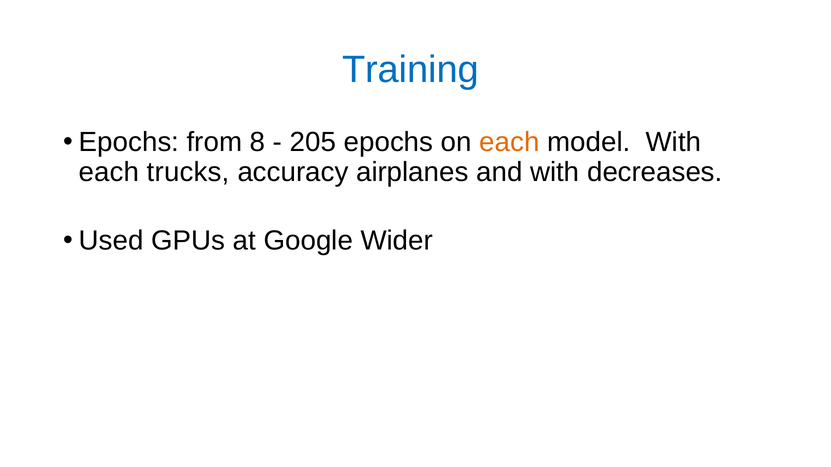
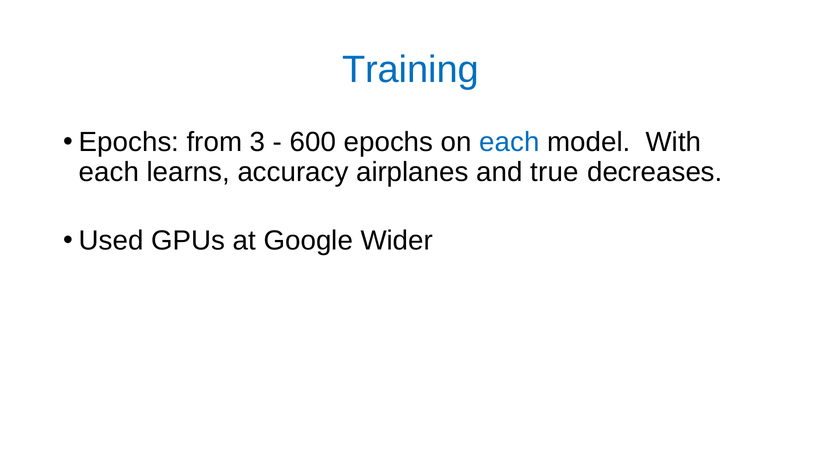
8: 8 -> 3 (258, 142)
205: 205 -> 600 (313, 142)
each colour: orange -> blue (509, 142)
trucks: trucks -> learns (188, 172)
and with: with -> true (555, 172)
